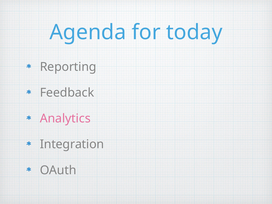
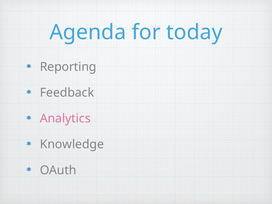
Integration: Integration -> Knowledge (72, 144)
